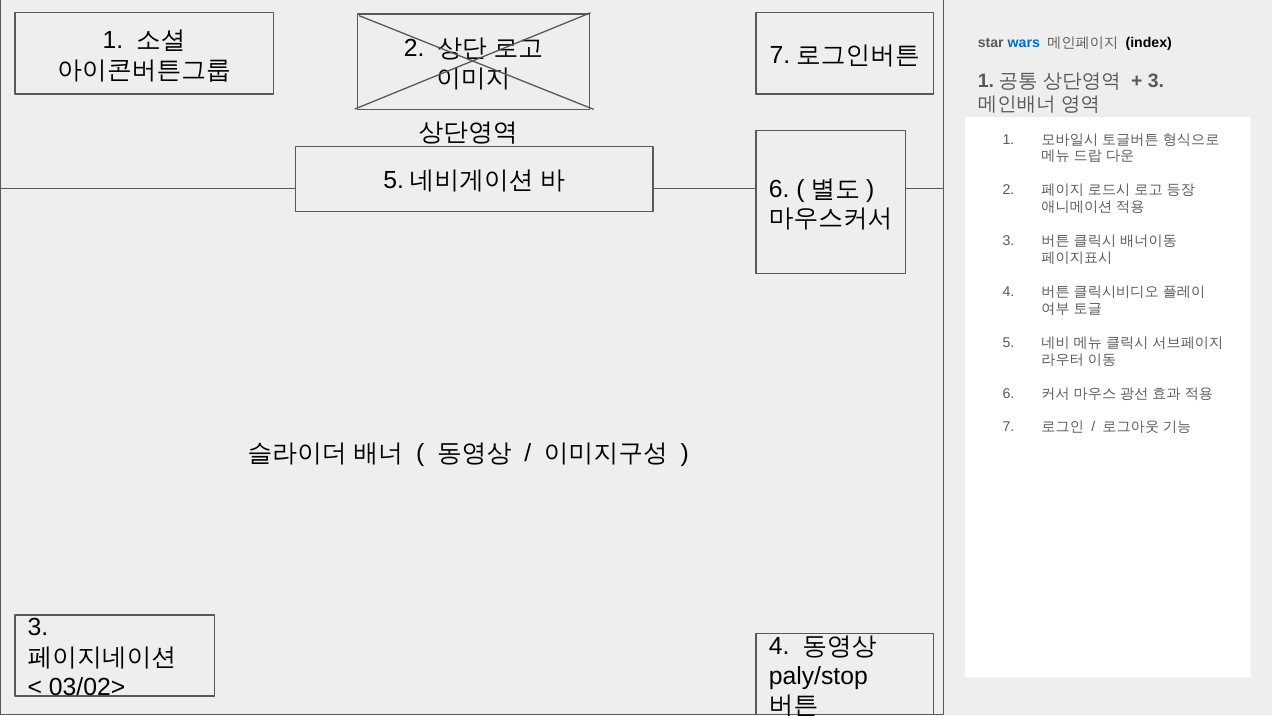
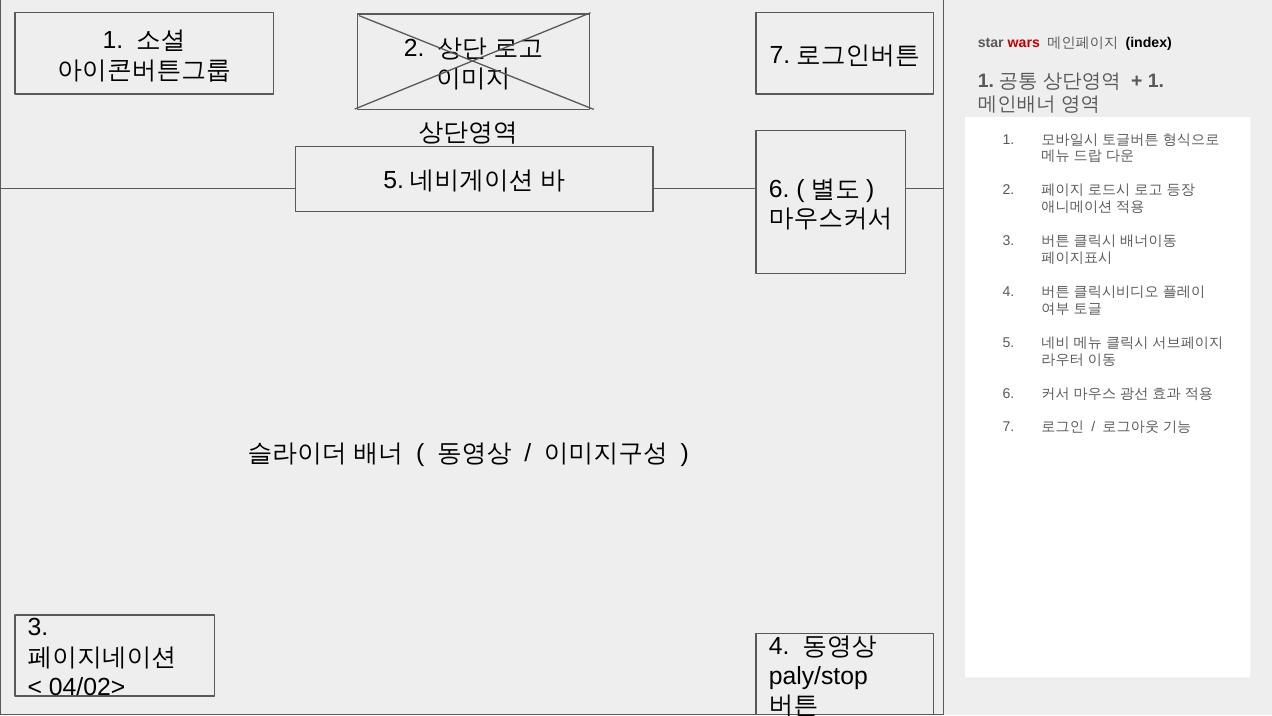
wars colour: blue -> red (1024, 43)
3: 3 -> 1 (1156, 81)
03/02>: 03/02> -> 04/02> (87, 686)
